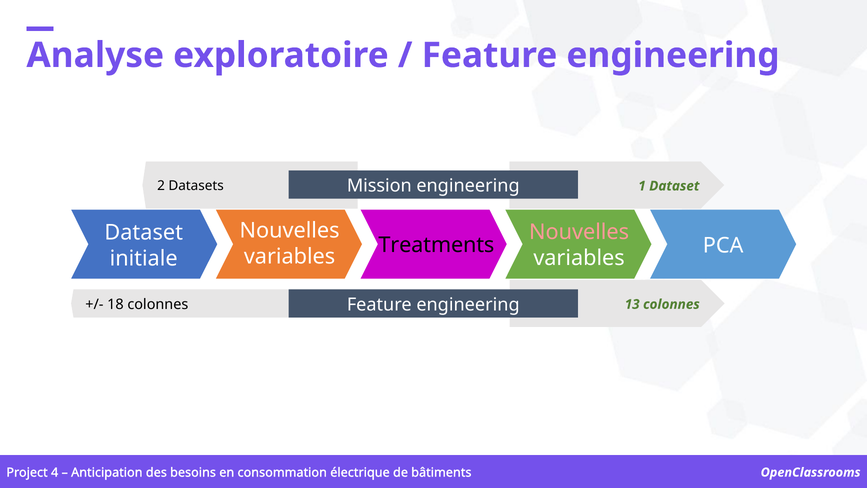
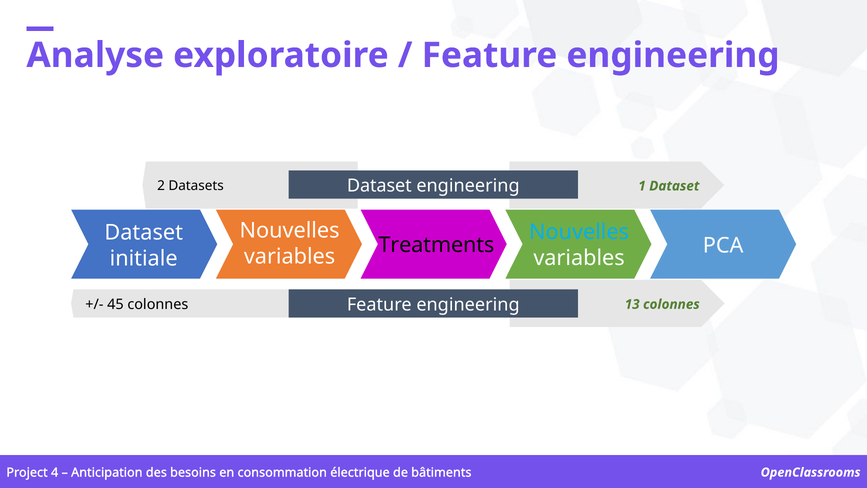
Datasets Mission: Mission -> Dataset (379, 186)
Nouvelles colour: pink -> light blue (579, 232)
18: 18 -> 45 (115, 304)
